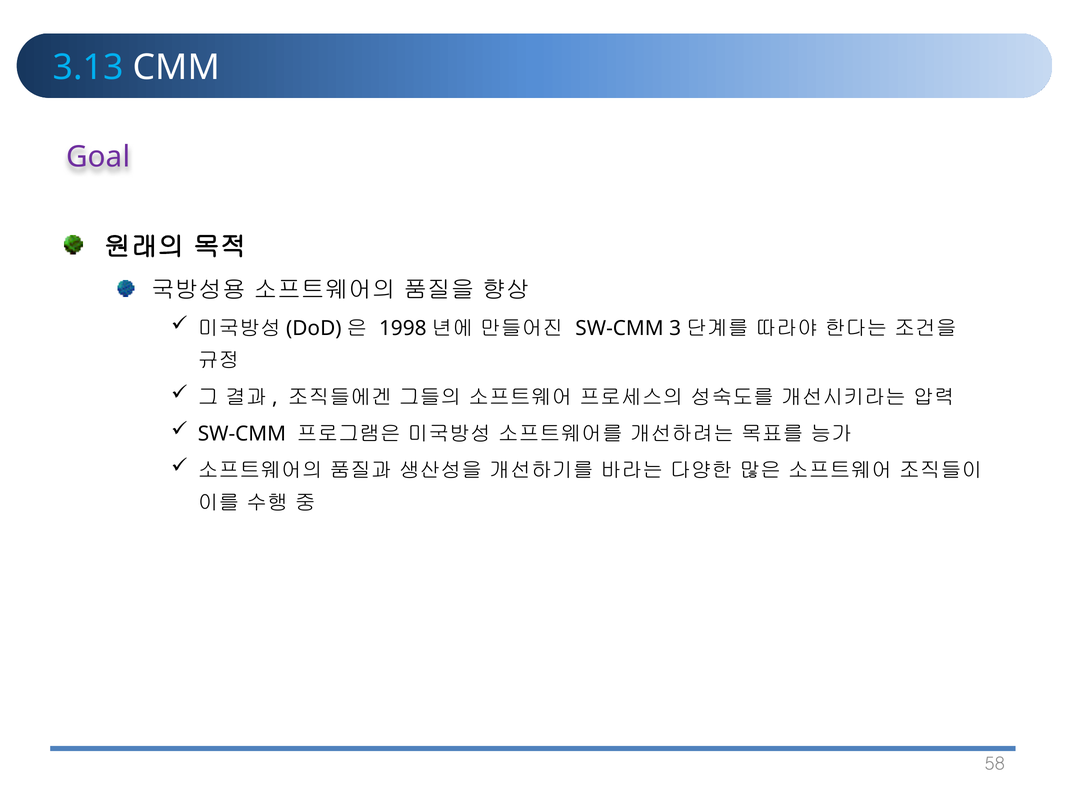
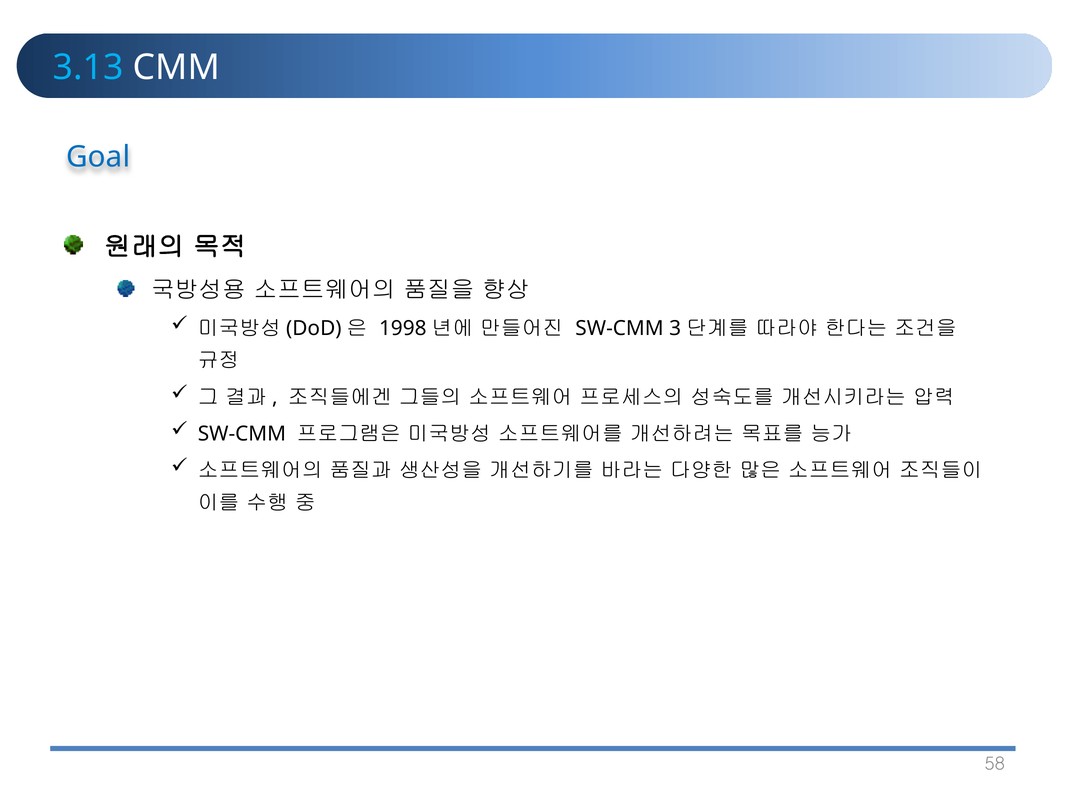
Goal colour: purple -> blue (98, 157)
